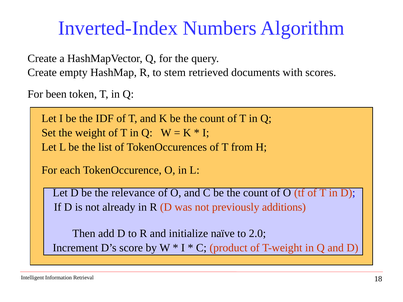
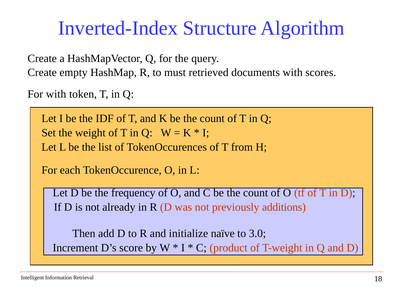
Numbers: Numbers -> Structure (220, 28)
stem: stem -> must (175, 73)
For been: been -> with (56, 94)
relevance: relevance -> frequency (133, 193)
2.0: 2.0 -> 3.0 (257, 234)
